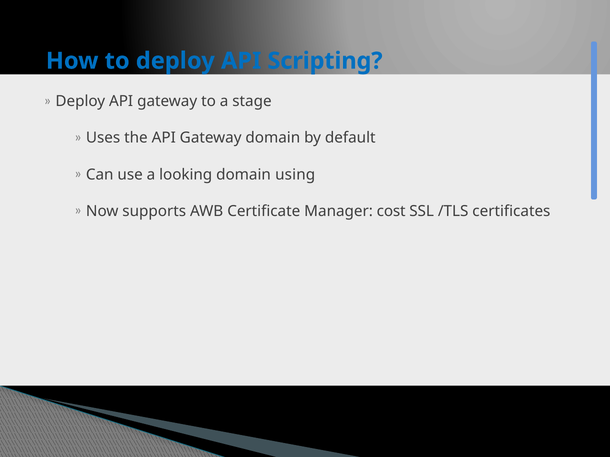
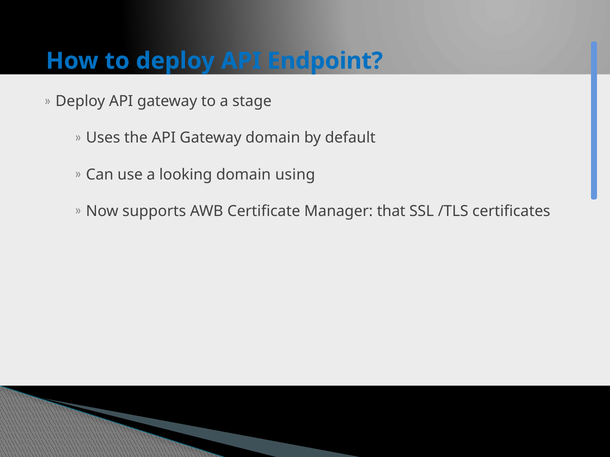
Scripting: Scripting -> Endpoint (325, 61)
cost: cost -> that (391, 211)
